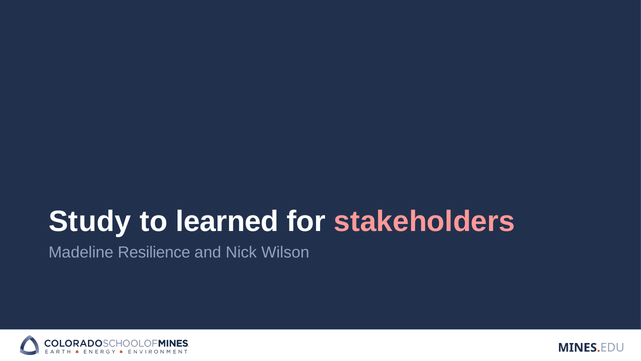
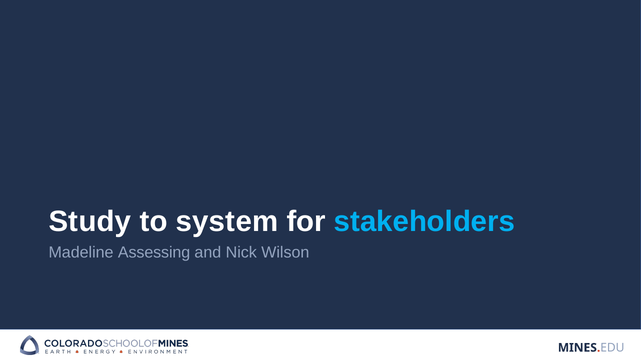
learned: learned -> system (227, 221)
stakeholders colour: pink -> light blue (425, 221)
Resilience: Resilience -> Assessing (154, 252)
